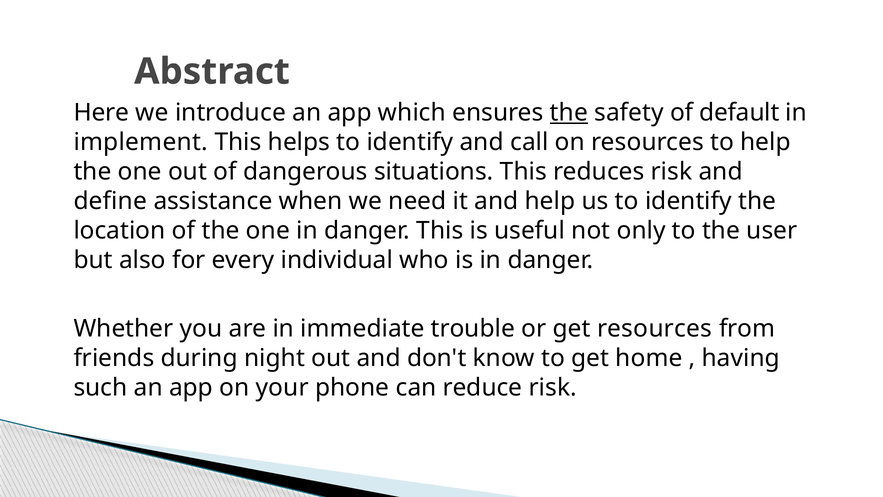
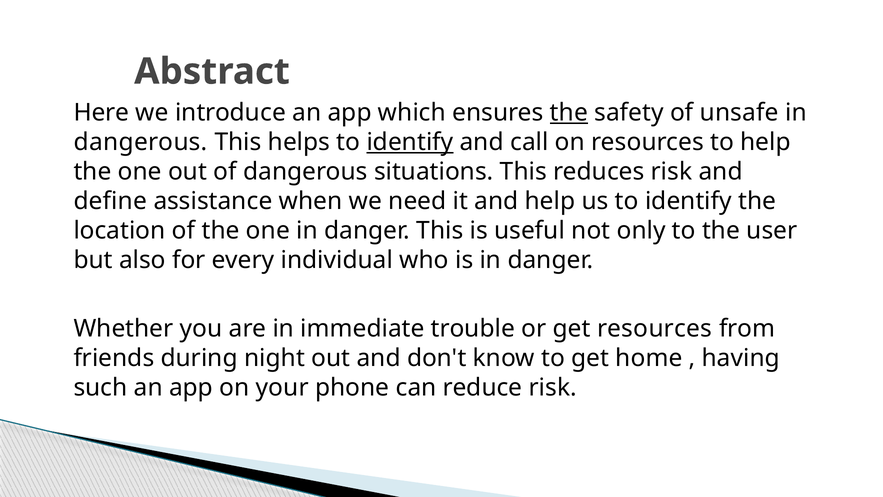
default: default -> unsafe (739, 113)
implement: implement -> dangerous (141, 142)
identify underline: none -> present (410, 142)
